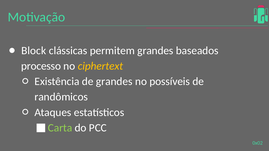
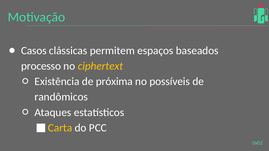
Block: Block -> Casos (34, 51)
permitem grandes: grandes -> espaços (155, 51)
de grandes: grandes -> próxima (114, 82)
Carta colour: light green -> yellow (60, 128)
